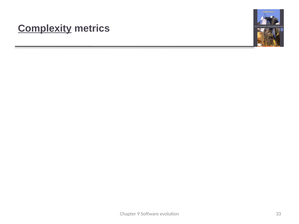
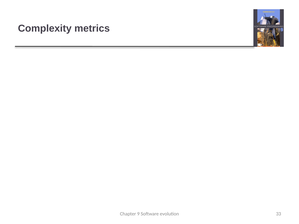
Complexity underline: present -> none (45, 28)
